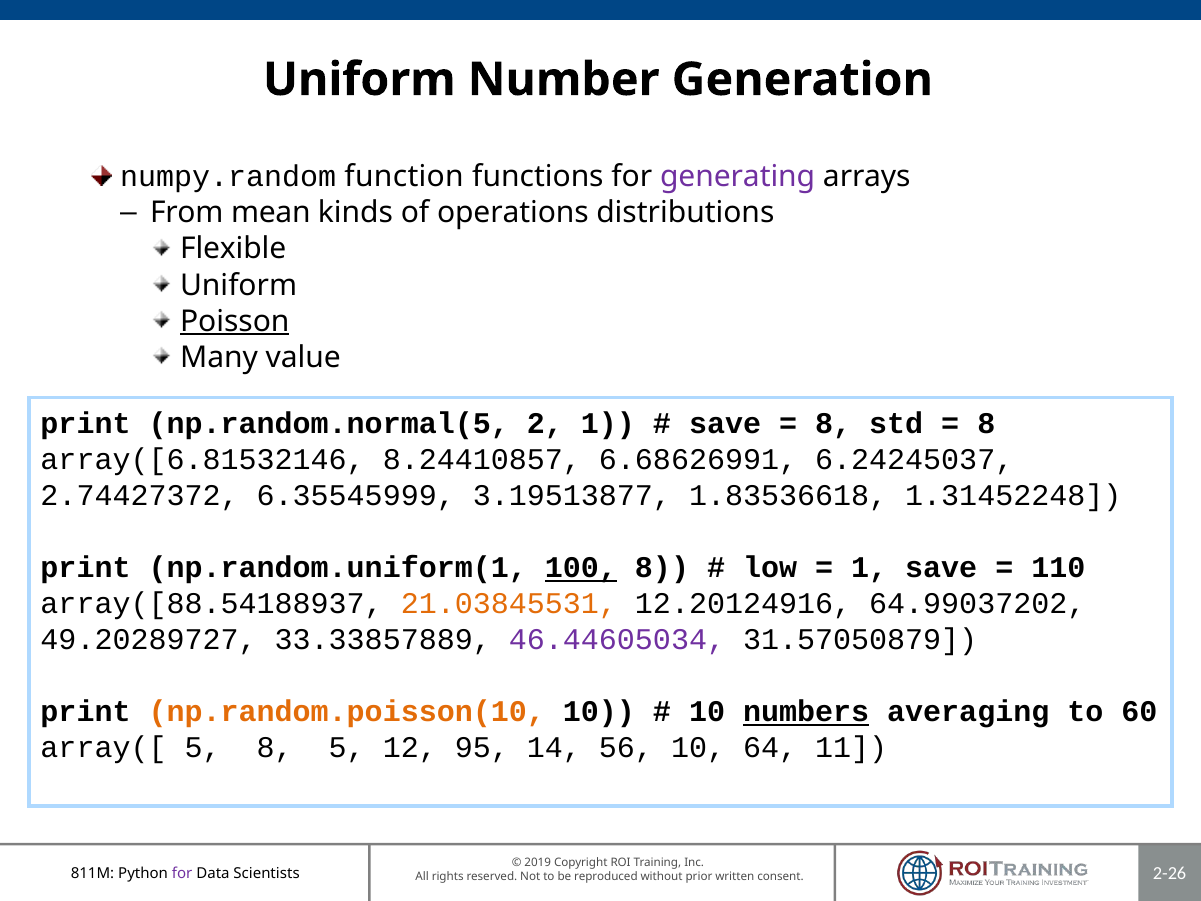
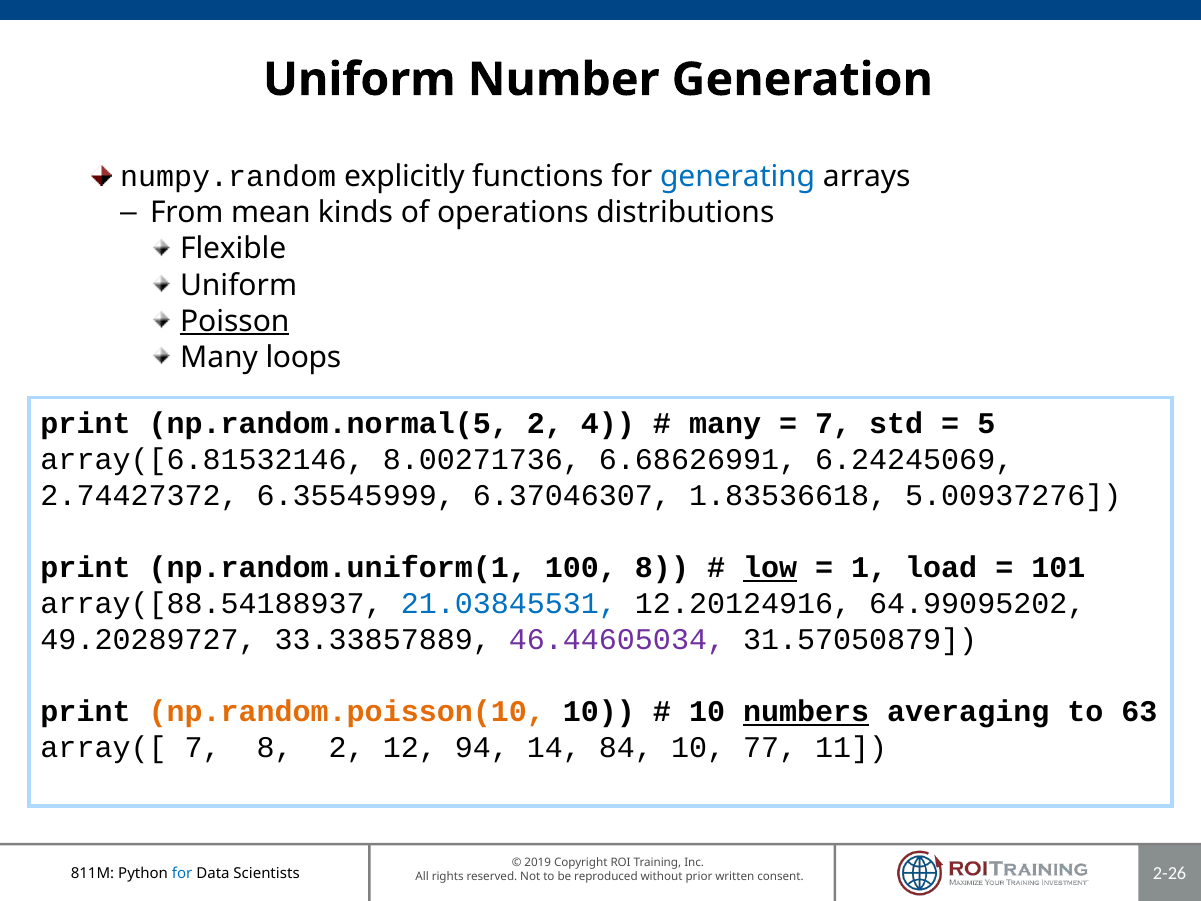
function: function -> explicitly (404, 177)
generating colour: purple -> blue (738, 177)
value: value -> loops (303, 357)
2 1: 1 -> 4 (608, 423)
save: save -> many (725, 423)
8: 8 -> 7 (833, 423)
8: 8 -> 5 (986, 423)
8.24410857: 8.24410857 -> 8.00271736 (482, 459)
6.24245037: 6.24245037 -> 6.24245069 (914, 459)
3.19513877: 3.19513877 -> 6.37046307 (572, 496)
1.31452248: 1.31452248 -> 5.00937276 (1013, 496)
100 underline: present -> none (581, 568)
low underline: none -> present (770, 568)
1 save: save -> load (941, 568)
110: 110 -> 101 (1058, 568)
21.03845531 colour: orange -> blue (509, 604)
64.99037202: 64.99037202 -> 64.99095202 (977, 604)
60: 60 -> 63 (1139, 712)
array([ 5: 5 -> 7 (203, 748)
8 5: 5 -> 2 (347, 748)
95: 95 -> 94 (482, 748)
56: 56 -> 84 (626, 748)
64: 64 -> 77 (770, 748)
for colour: purple -> blue (182, 874)
